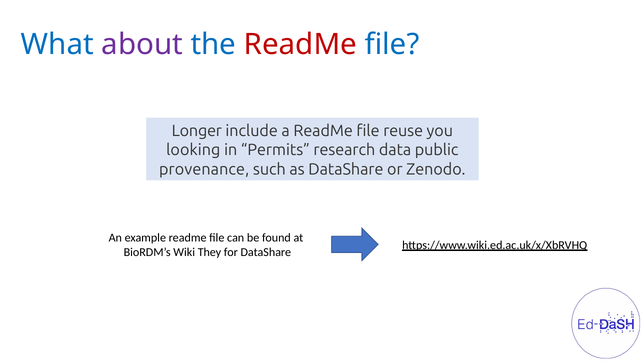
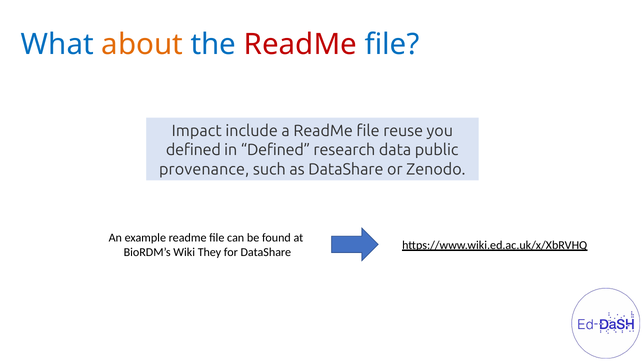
about colour: purple -> orange (142, 44)
Longer: Longer -> Impact (197, 131)
looking: looking -> defined (193, 150)
in Permits: Permits -> Defined (275, 150)
